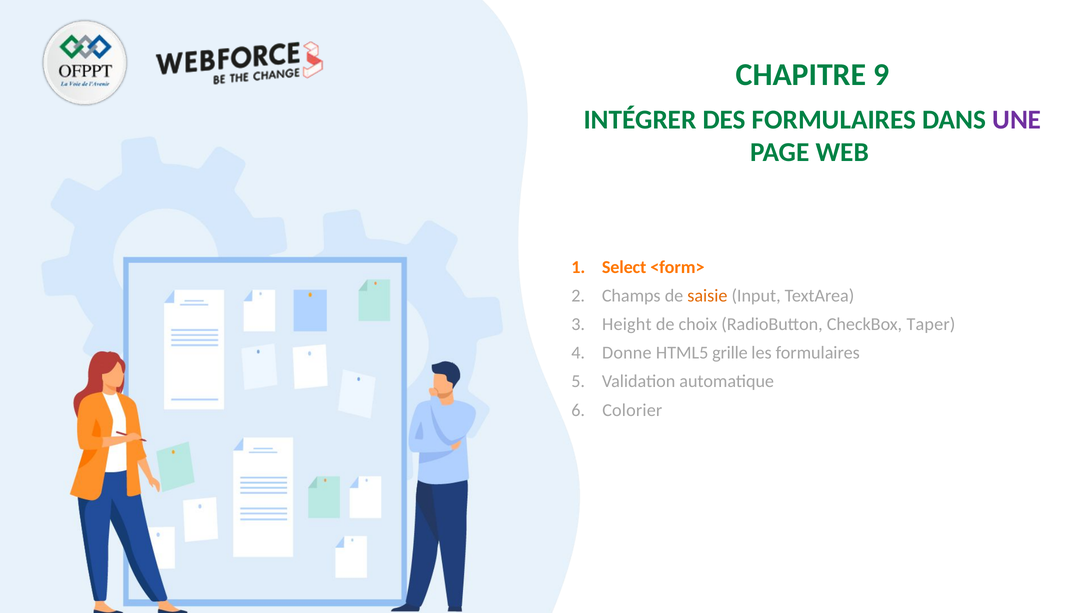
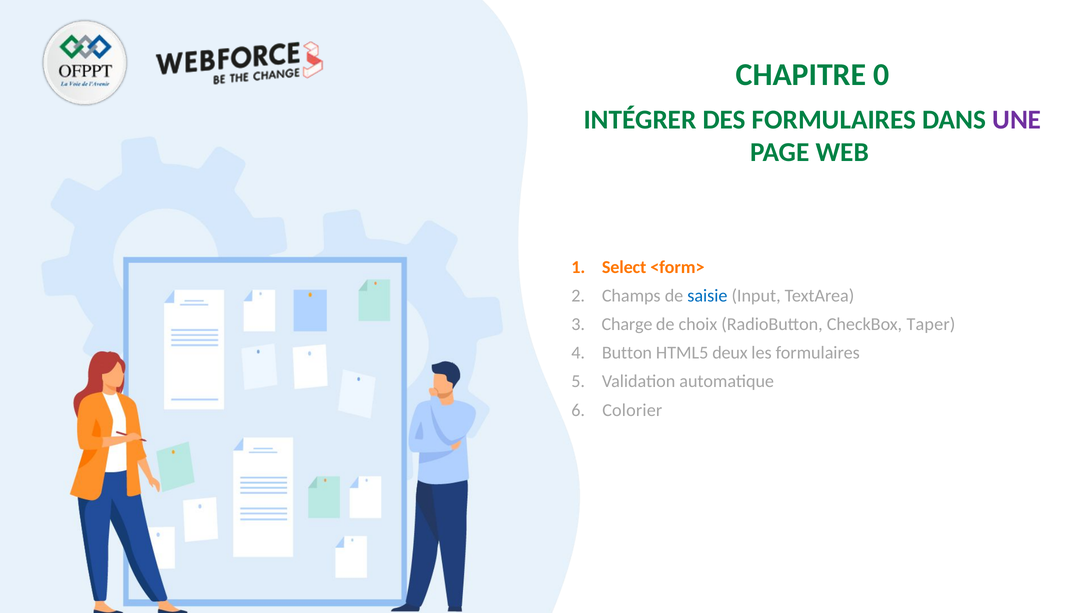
9: 9 -> 0 (881, 75)
saisie colour: orange -> blue (707, 296)
Height: Height -> Charge (627, 324)
Donne: Donne -> Button (627, 353)
grille: grille -> deux (730, 353)
